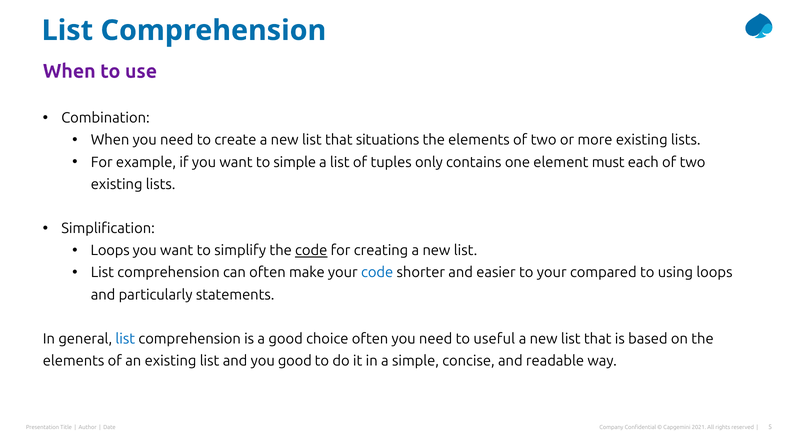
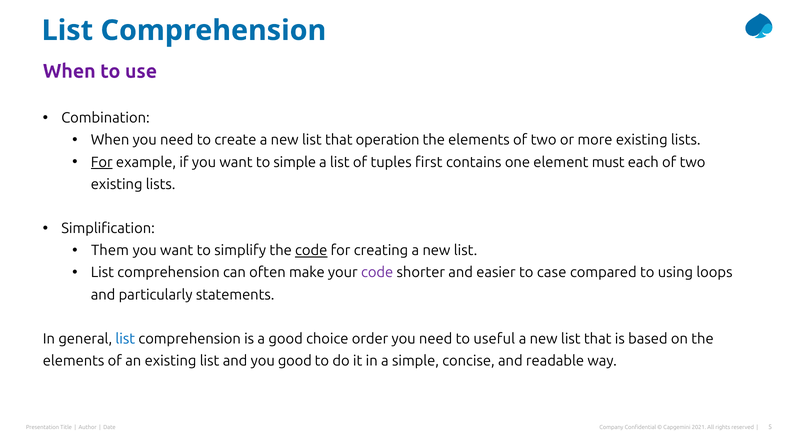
situations: situations -> operation (388, 140)
For underline: none -> present (102, 162)
only: only -> first (429, 162)
Loops: Loops -> Them (110, 251)
code colour: blue -> purple (377, 273)
to your: your -> case (552, 273)
choice often: often -> order (370, 339)
